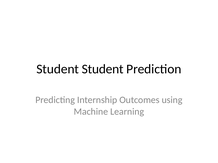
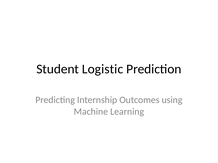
Student Student: Student -> Logistic (103, 69)
